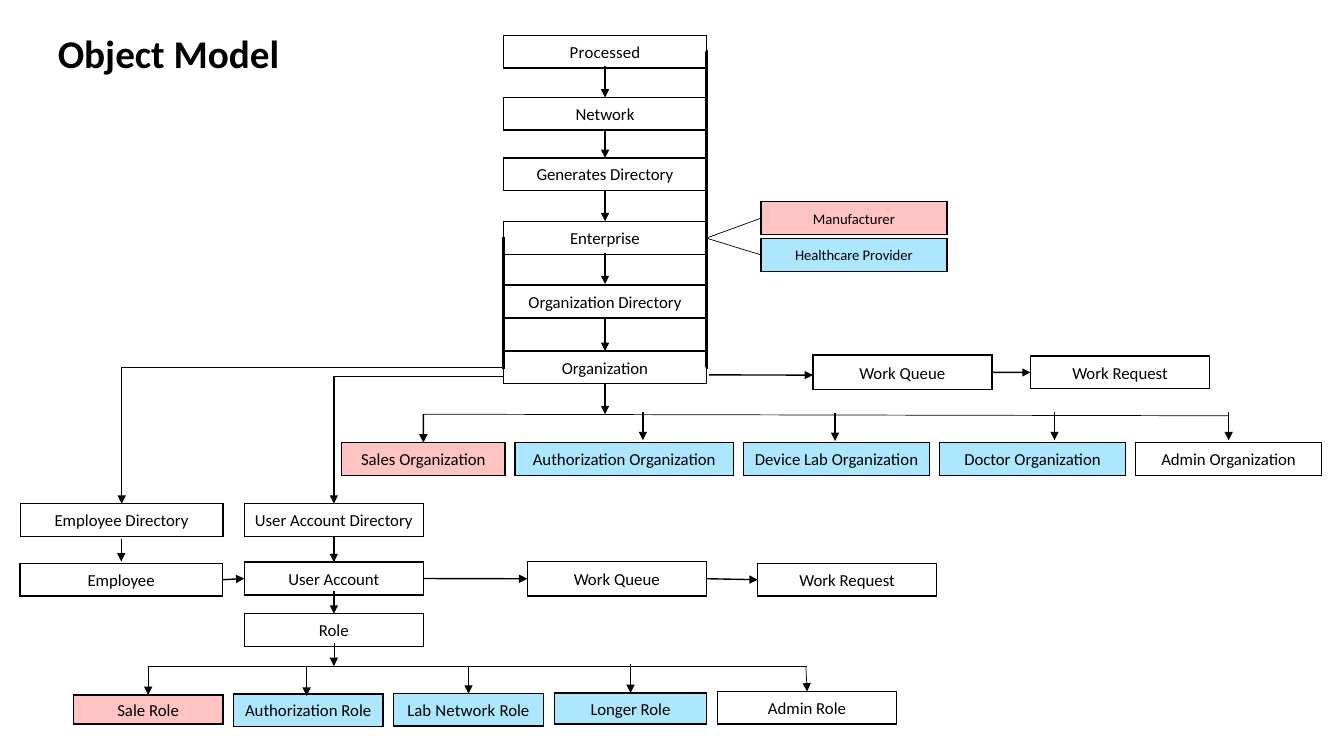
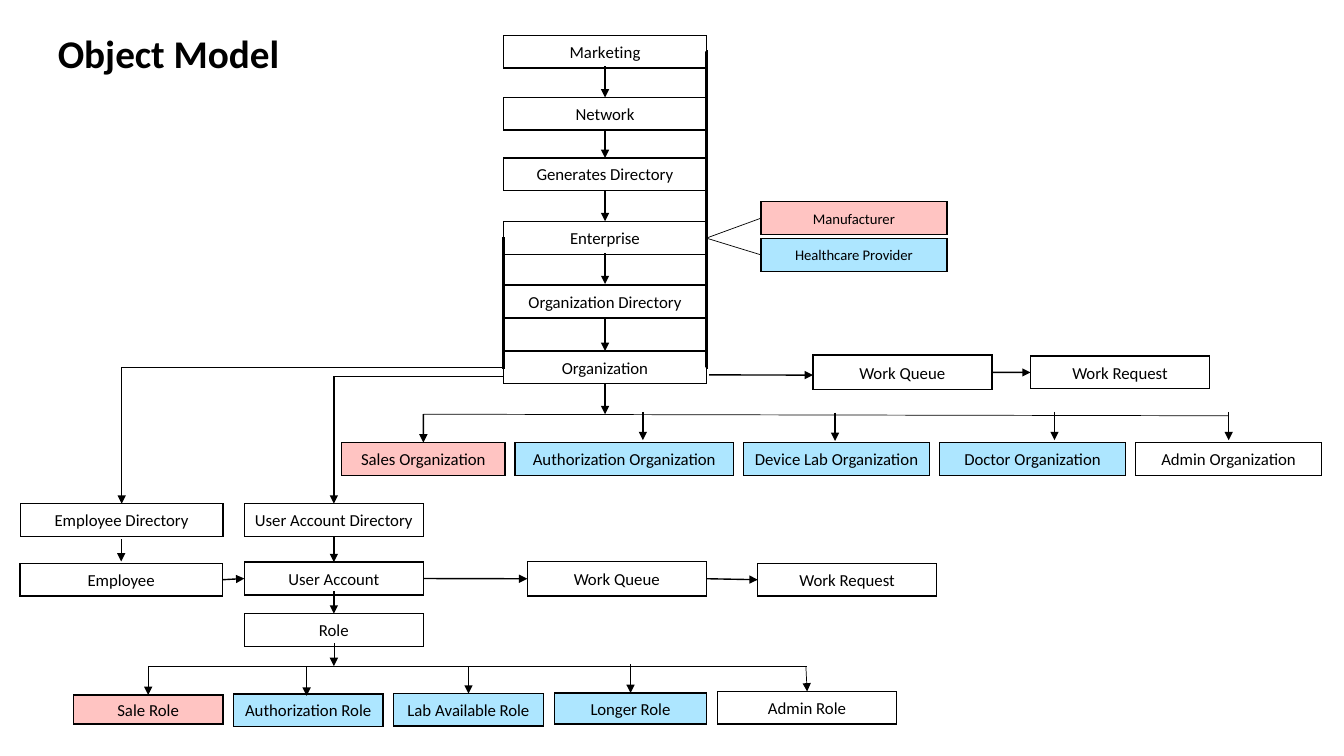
Processed: Processed -> Marketing (605, 53)
Lab Network: Network -> Available (465, 711)
